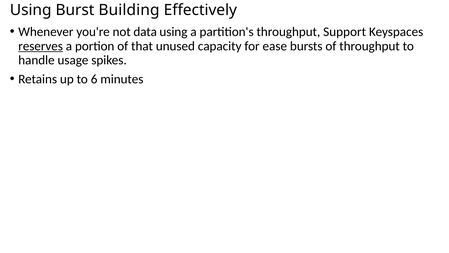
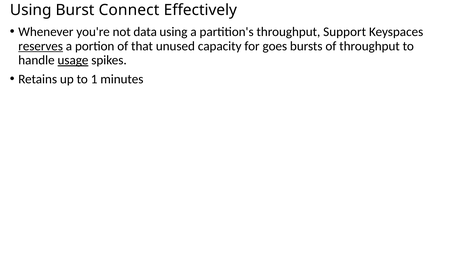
Building: Building -> Connect (129, 10)
ease: ease -> goes (275, 46)
usage underline: none -> present (73, 60)
6: 6 -> 1 (94, 79)
